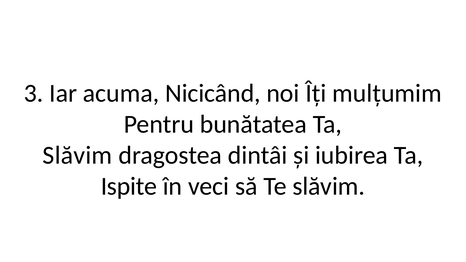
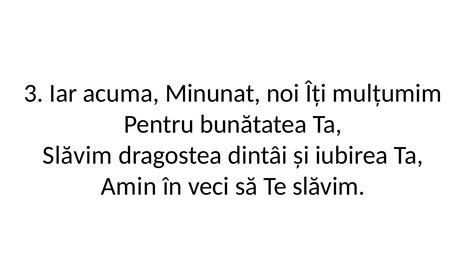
Nicicând: Nicicând -> Minunat (213, 93)
Ispite: Ispite -> Amin (129, 186)
